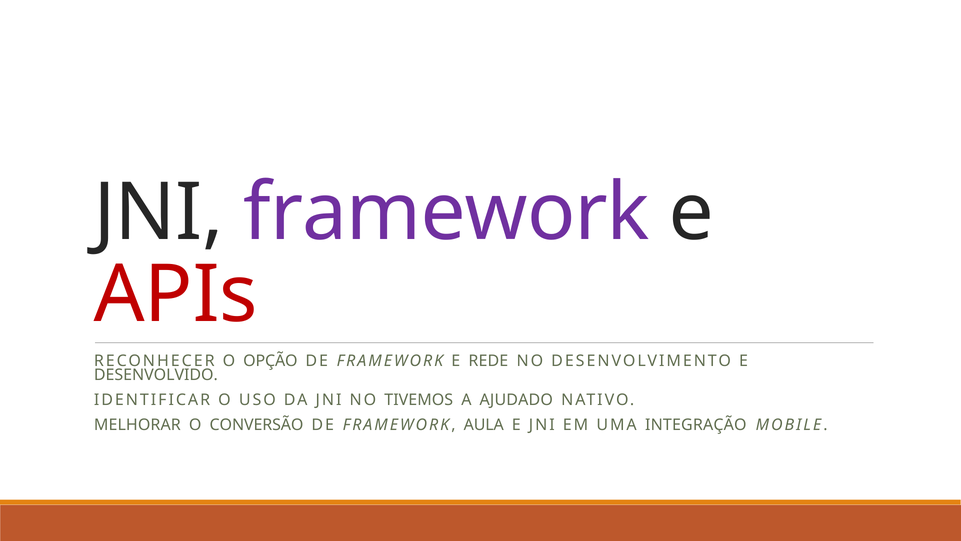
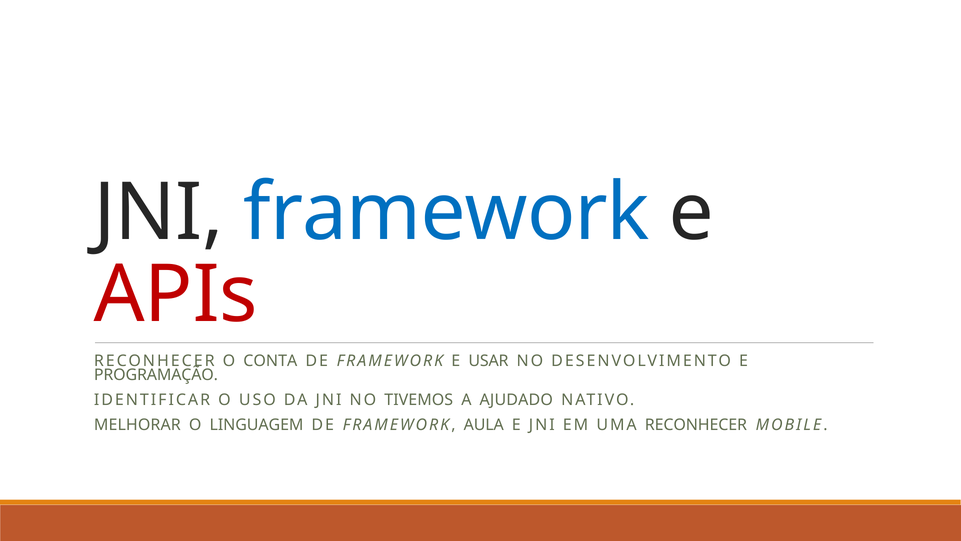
framework colour: purple -> blue (447, 213)
OPÇÃO: OPÇÃO -> CONTA (270, 361)
REDE: REDE -> USAR (488, 361)
DESENVOLVIDO: DESENVOLVIDO -> PROGRAMAÇÃO (156, 374)
CONVERSÃO: CONVERSÃO -> LINGUAGEM (257, 424)
UMA INTEGRAÇÃO: INTEGRAÇÃO -> RECONHECER (696, 424)
